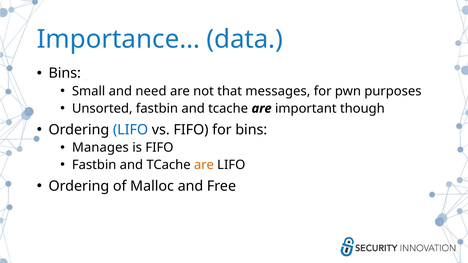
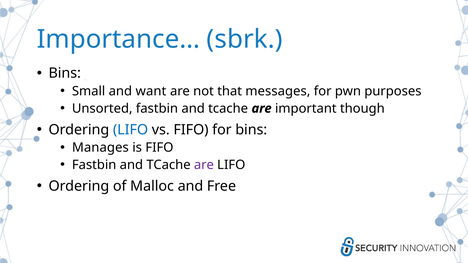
data: data -> sbrk (245, 39)
need: need -> want (151, 91)
are colour: orange -> purple (204, 165)
